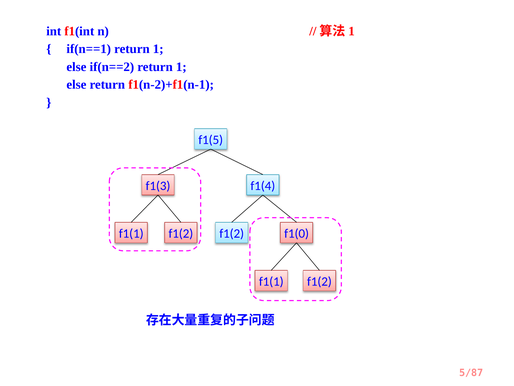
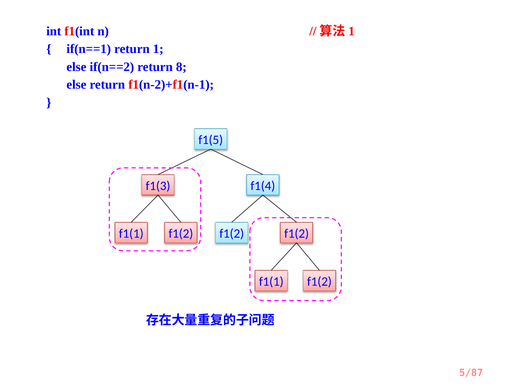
if(n==2 return 1: 1 -> 8 (181, 67)
f1(0: f1(0 -> f1(2 (297, 233)
